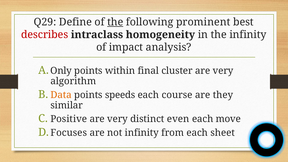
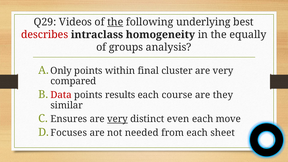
Define: Define -> Videos (75, 22)
prominent: prominent -> underlying (203, 22)
the infinity: infinity -> equally (248, 35)
impact: impact -> groups (126, 47)
algorithm: algorithm -> compared (73, 81)
Data colour: orange -> red (61, 95)
speeds: speeds -> results (120, 95)
Positive: Positive -> Ensures (69, 119)
very underline: none -> present (117, 119)
not infinity: infinity -> needed (142, 133)
